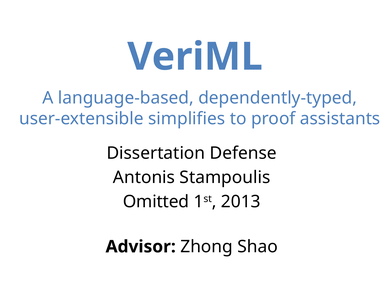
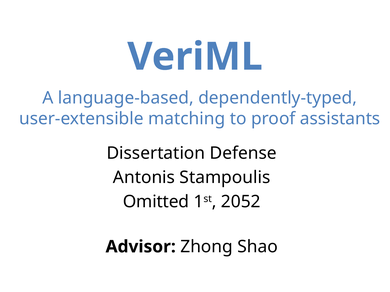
simplifies: simplifies -> matching (187, 119)
2013: 2013 -> 2052 (241, 202)
